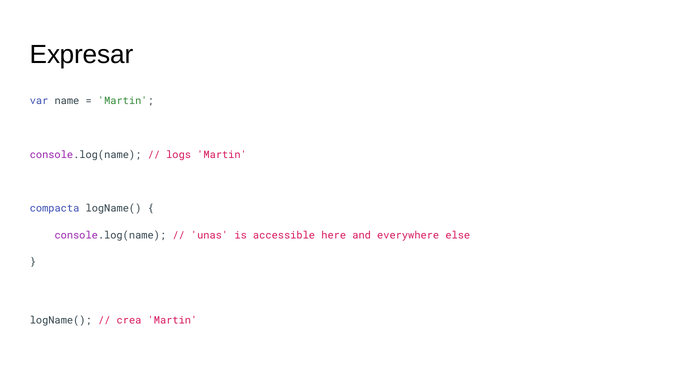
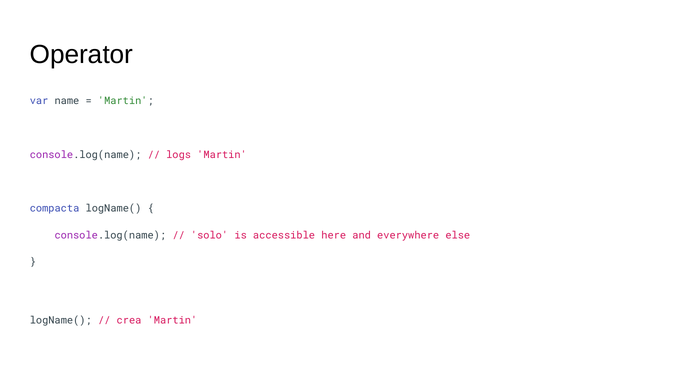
Expresar: Expresar -> Operator (81, 55)
unas: unas -> solo (210, 236)
